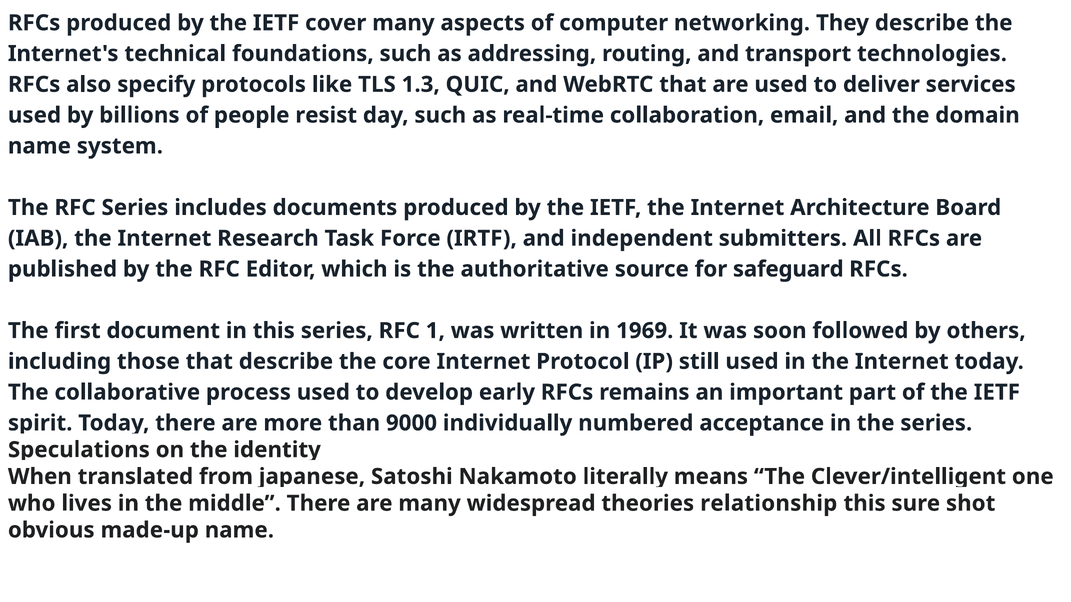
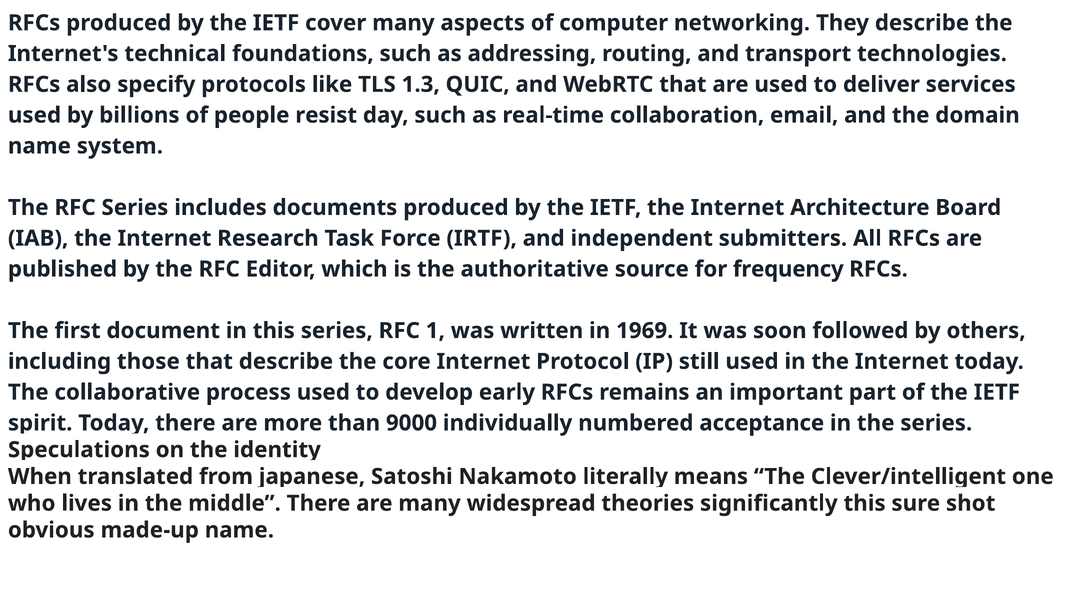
safeguard: safeguard -> frequency (788, 269)
relationship: relationship -> significantly (769, 504)
